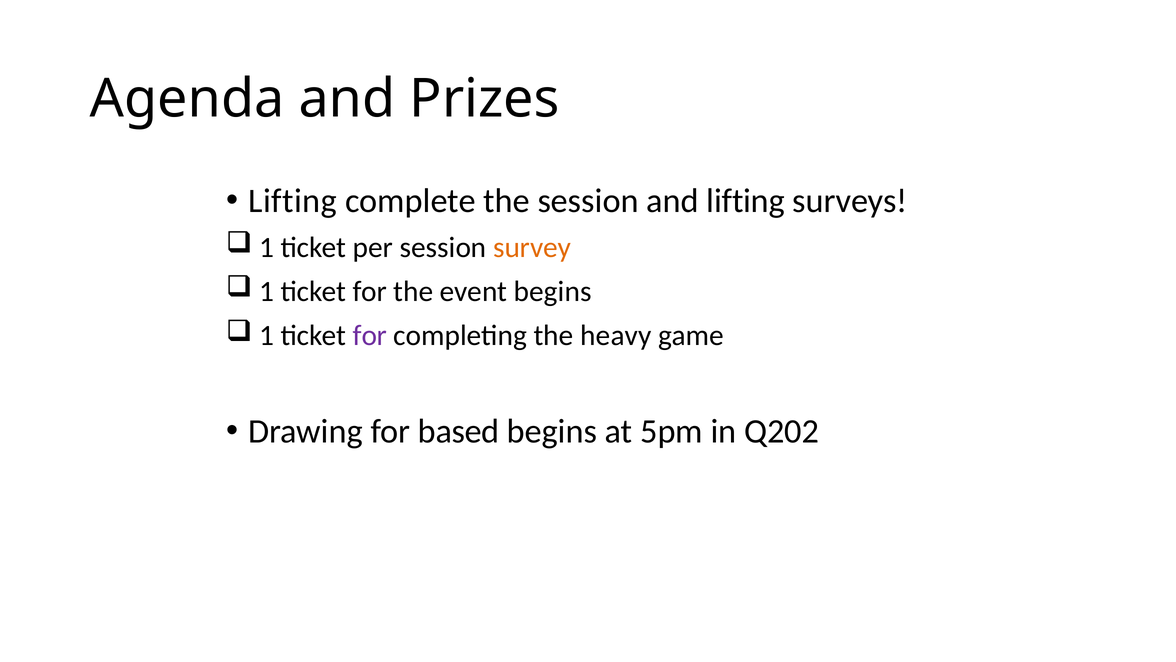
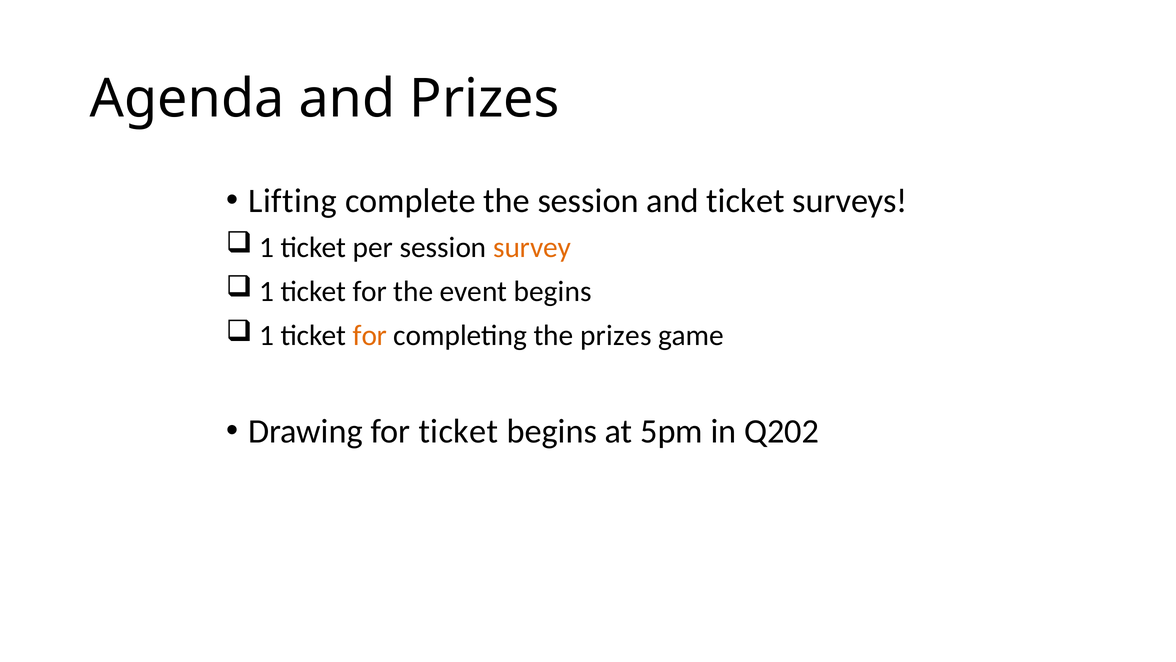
and lifting: lifting -> ticket (746, 201)
for colour: purple -> orange (370, 335)
the heavy: heavy -> prizes (616, 335)
for based: based -> ticket (458, 431)
